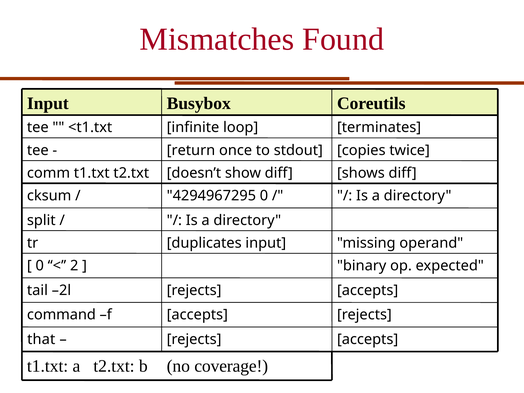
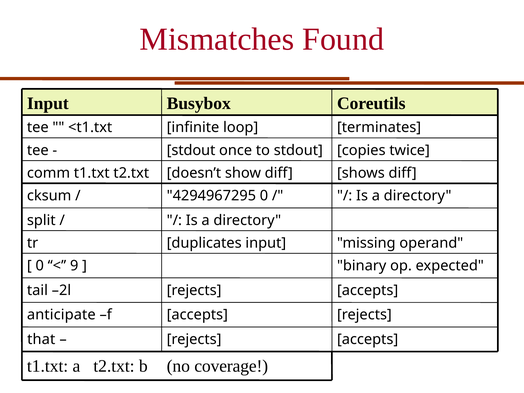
return: return -> stdout (191, 150)
2: 2 -> 9 (74, 266)
command: command -> anticipate (61, 315)
